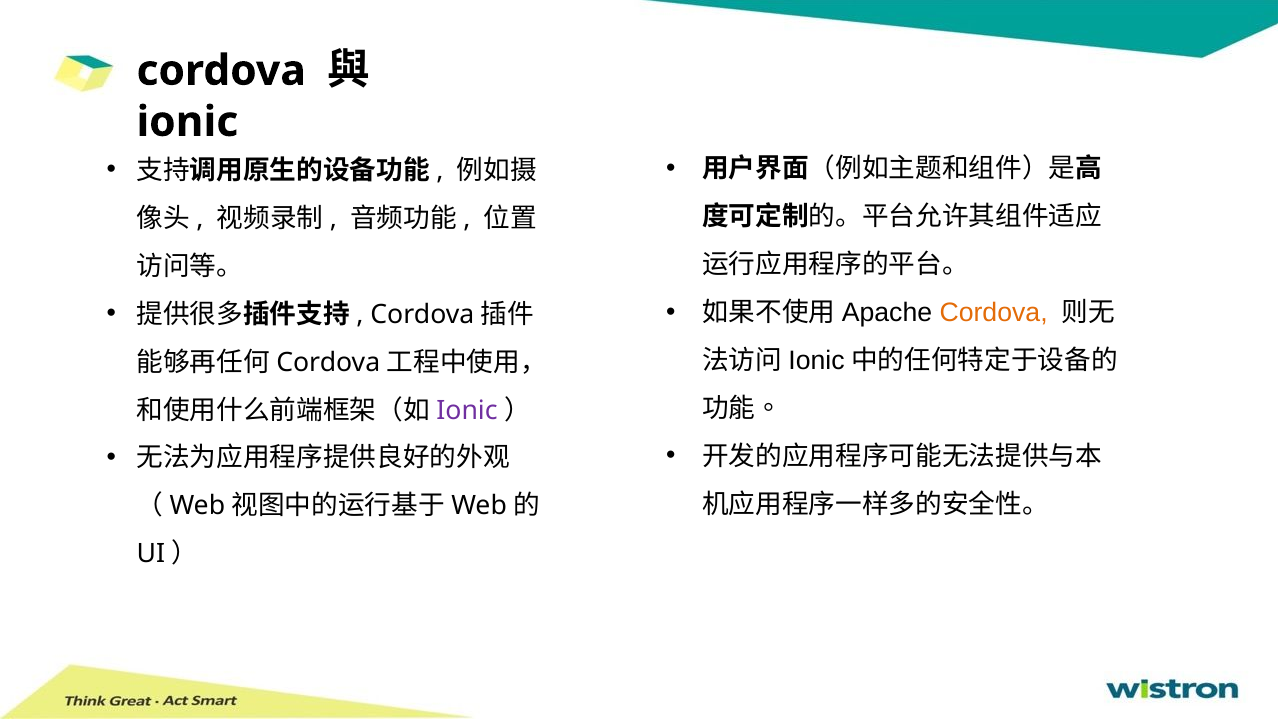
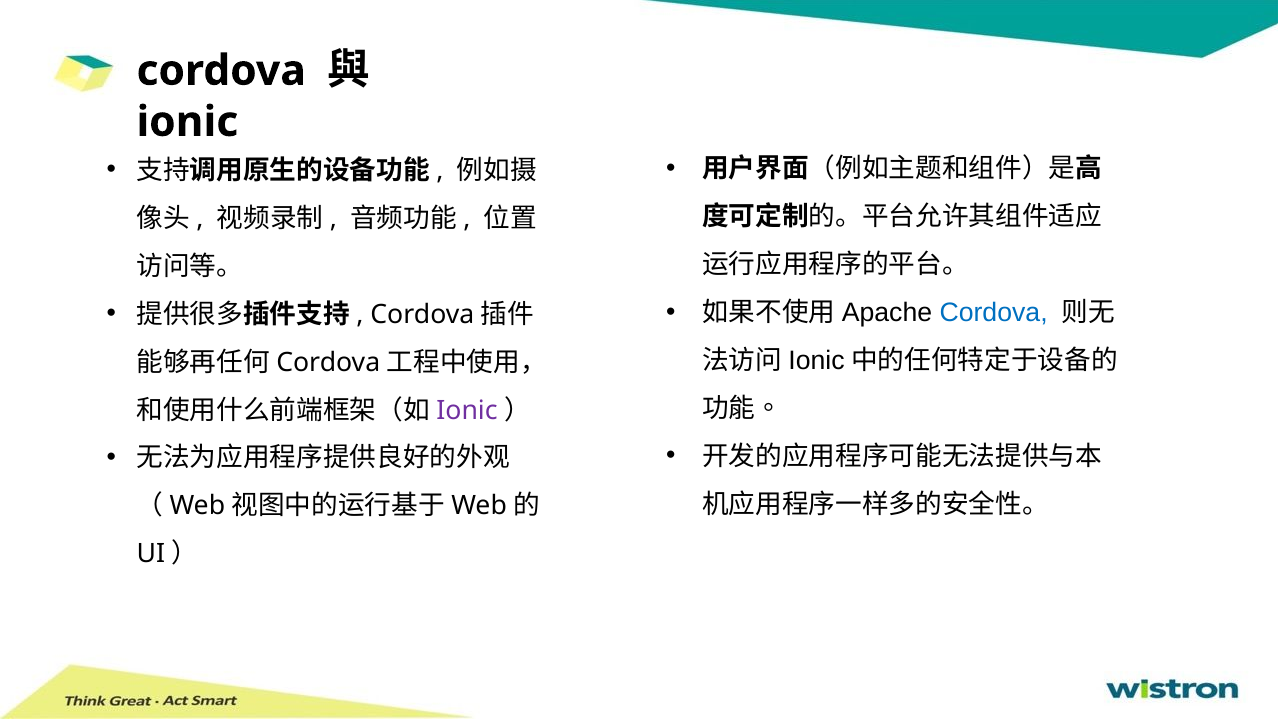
Cordova colour: orange -> blue (994, 313)
